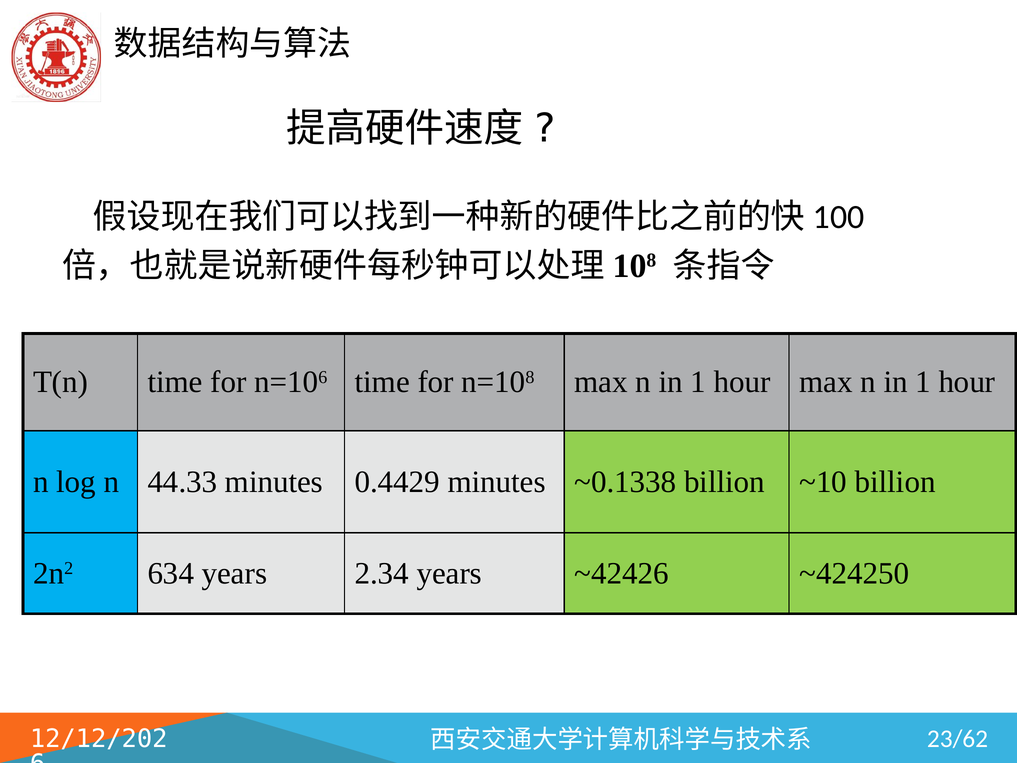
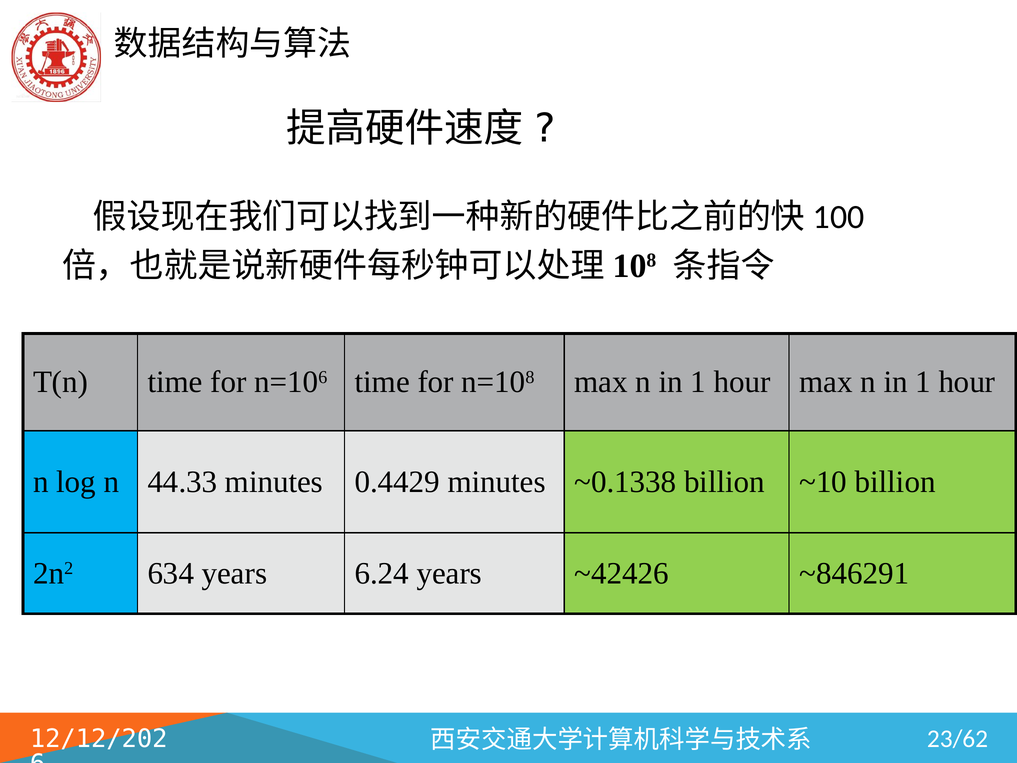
2.34: 2.34 -> 6.24 (382, 573)
~424250: ~424250 -> ~846291 (854, 573)
